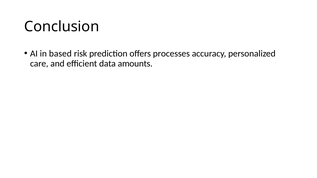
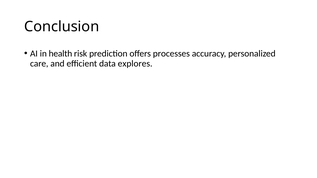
based: based -> health (60, 54)
amounts: amounts -> explores (135, 64)
